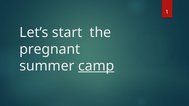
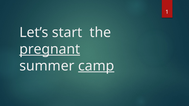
pregnant underline: none -> present (50, 49)
